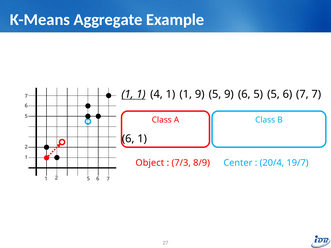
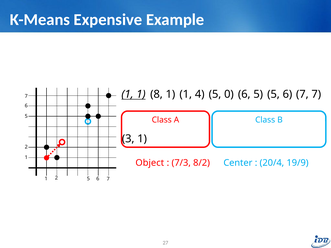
Aggregate: Aggregate -> Expensive (108, 20)
4: 4 -> 8 (156, 94)
1 9: 9 -> 4 (200, 94)
5 9: 9 -> 0 (229, 94)
6: 6 -> 3 (128, 139)
8/9: 8/9 -> 8/2 (202, 163)
19/7: 19/7 -> 19/9 (298, 163)
